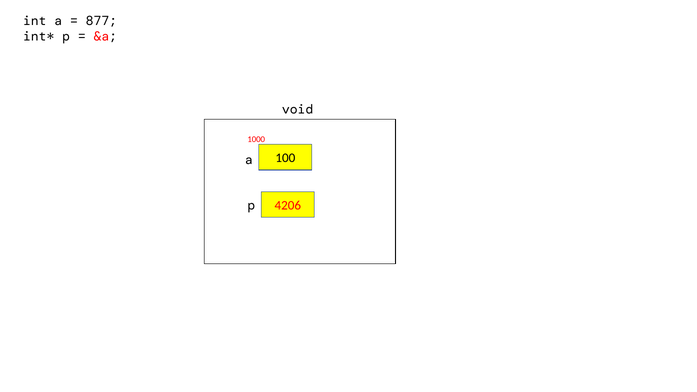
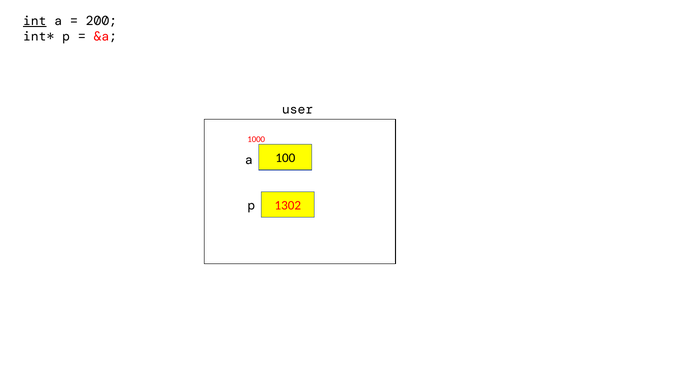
int underline: none -> present (35, 21)
877: 877 -> 200 (101, 21)
void: void -> user (298, 109)
4206: 4206 -> 1302 (288, 205)
